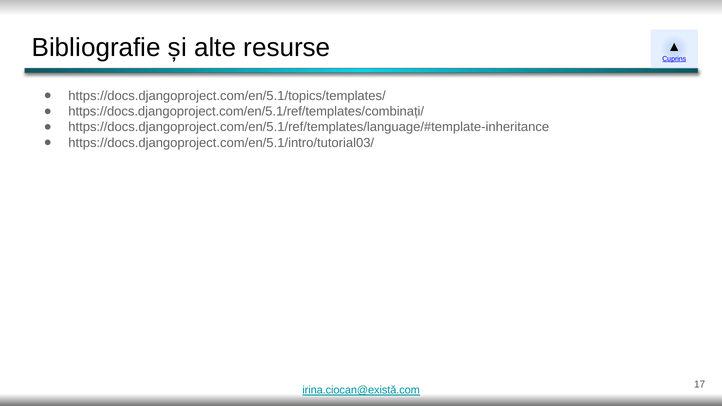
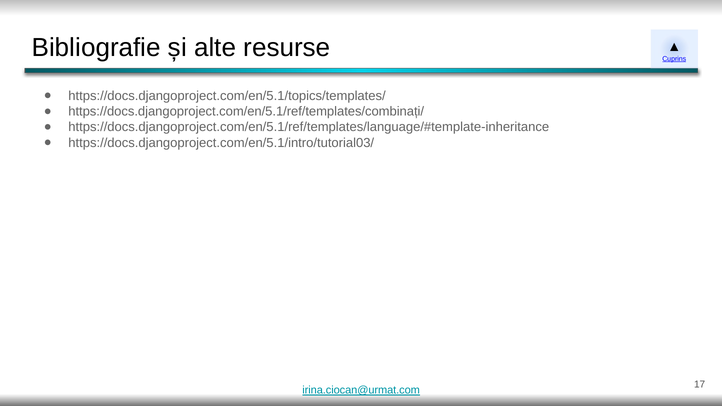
irina.ciocan@există.com: irina.ciocan@există.com -> irina.ciocan@urmat.com (361, 390)
